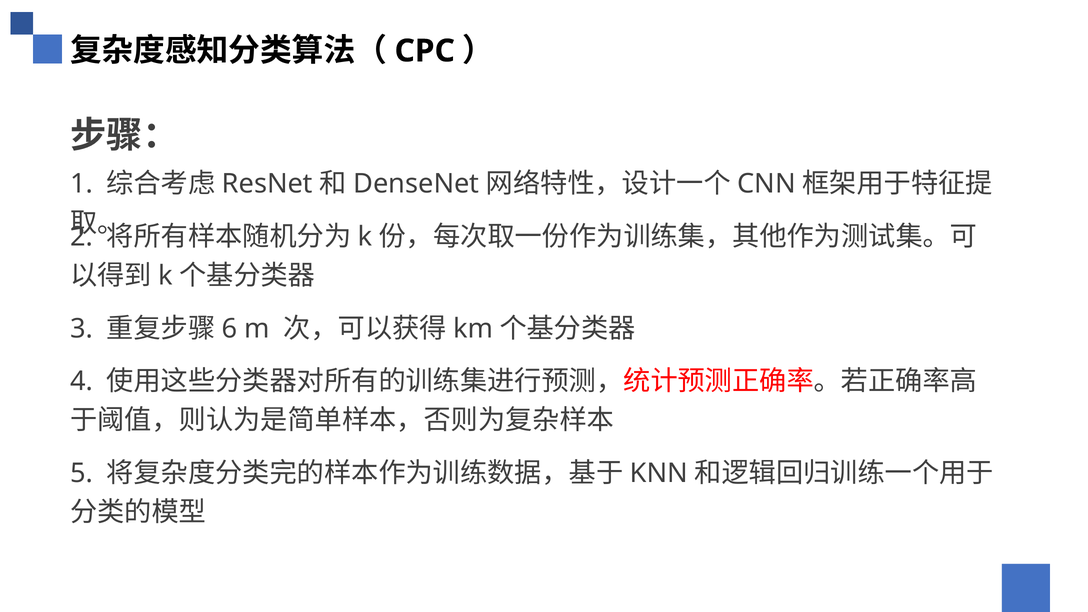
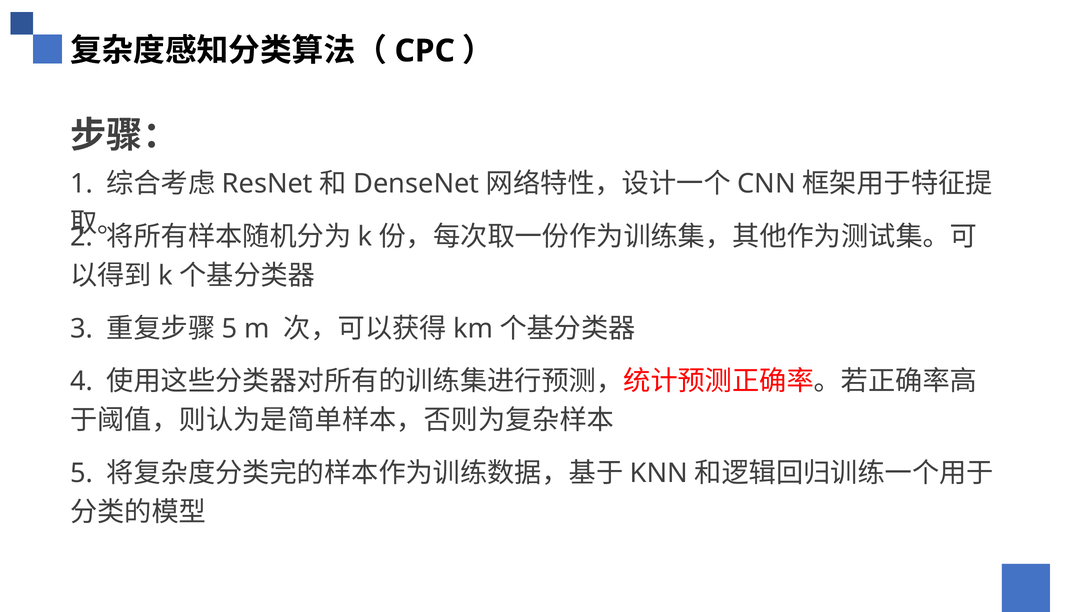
6: 6 -> 5 (230, 329)
